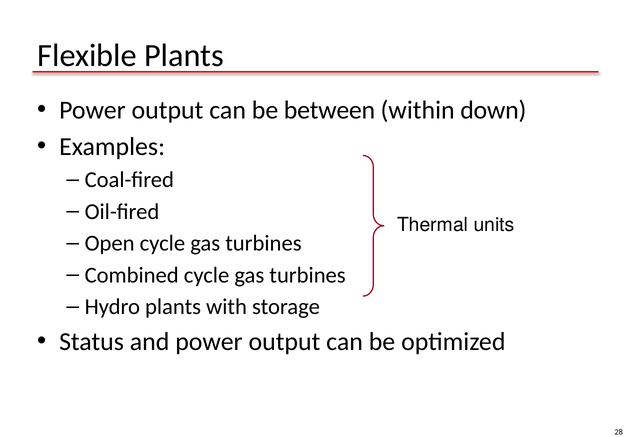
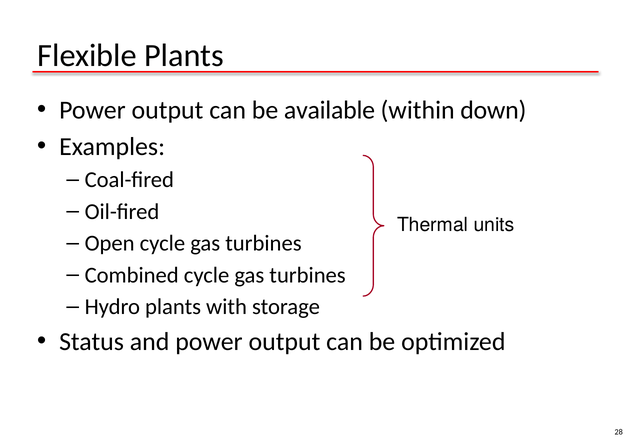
between: between -> available (330, 110)
